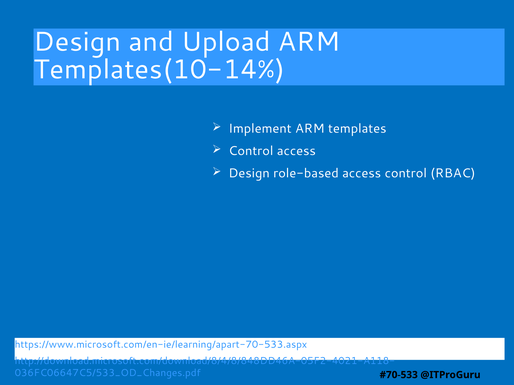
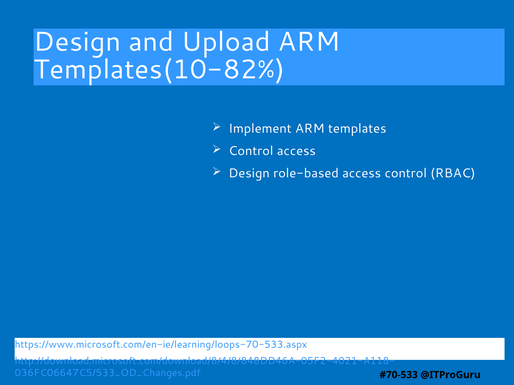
Templates(10-14%: Templates(10-14% -> Templates(10-82% (159, 69)
https://www.microsoft.com/en-ie/learning/apart-70-533.aspx: https://www.microsoft.com/en-ie/learning/apart-70-533.aspx -> https://www.microsoft.com/en-ie/learning/loops-70-533.aspx (161, 345)
